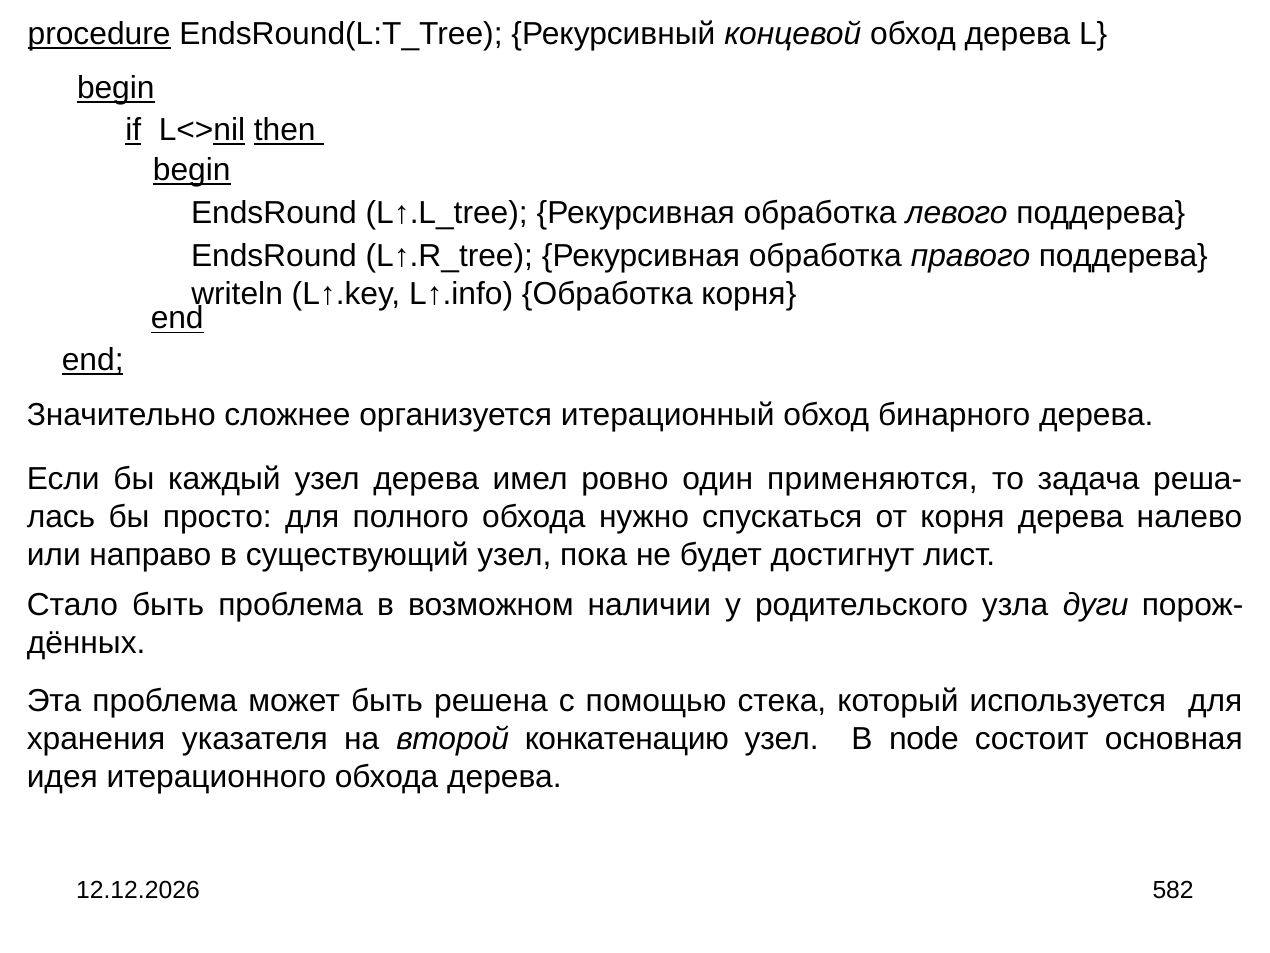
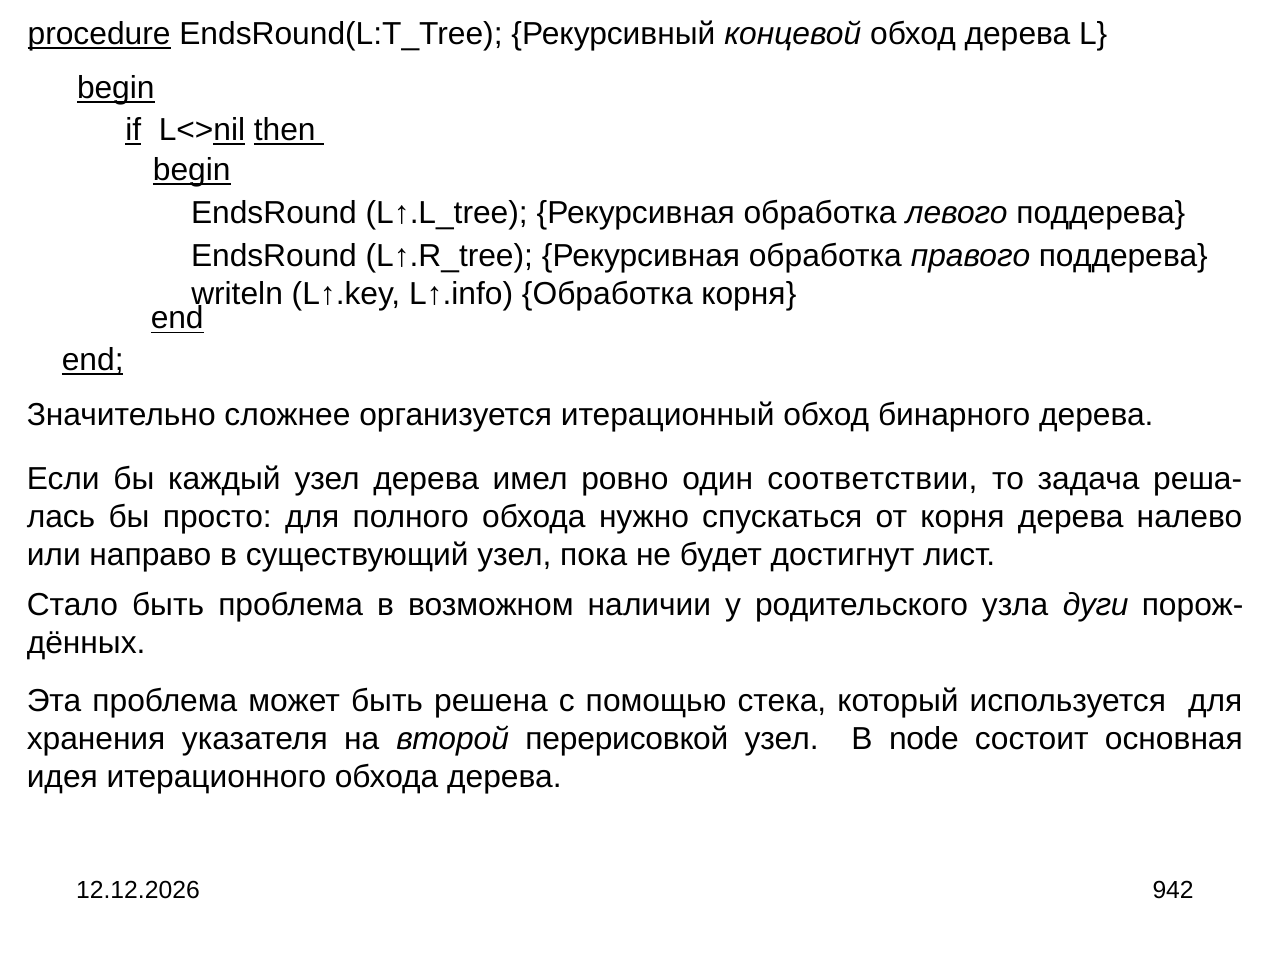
применяются: применяются -> соответствии (872, 479)
конкатенацию: конкатенацию -> перерисовкой (627, 739)
582: 582 -> 942 (1173, 890)
